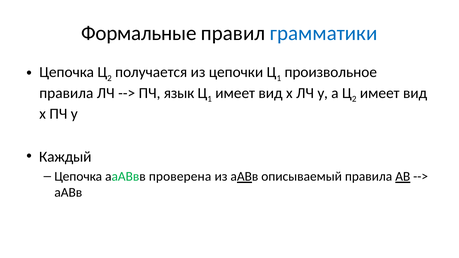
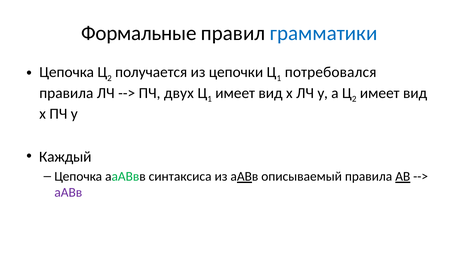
произвольное: произвольное -> потребовался (331, 72)
язык: язык -> двух (179, 93)
проверена: проверена -> синтаксиса (180, 177)
аАВв colour: black -> purple (68, 193)
